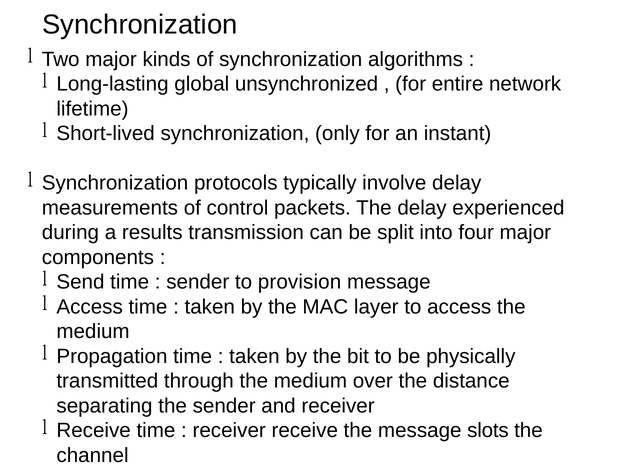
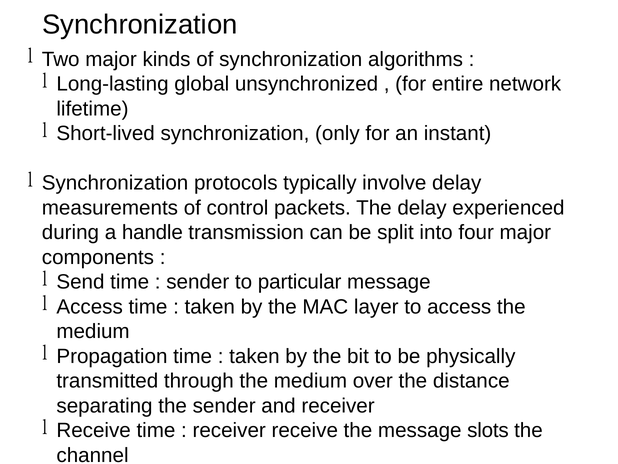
results: results -> handle (152, 232)
provision: provision -> particular (300, 282)
